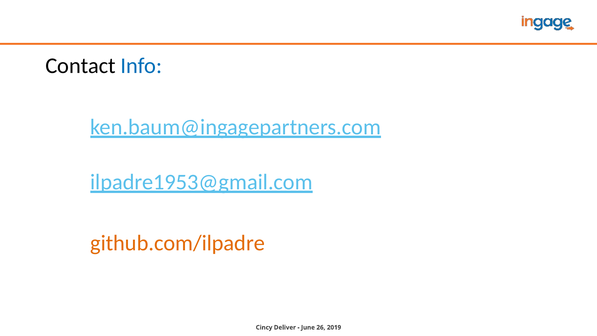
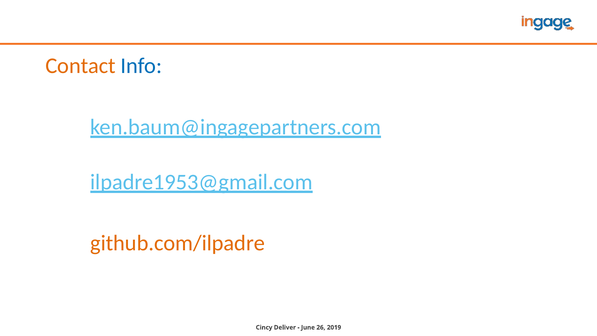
Contact colour: black -> orange (81, 66)
